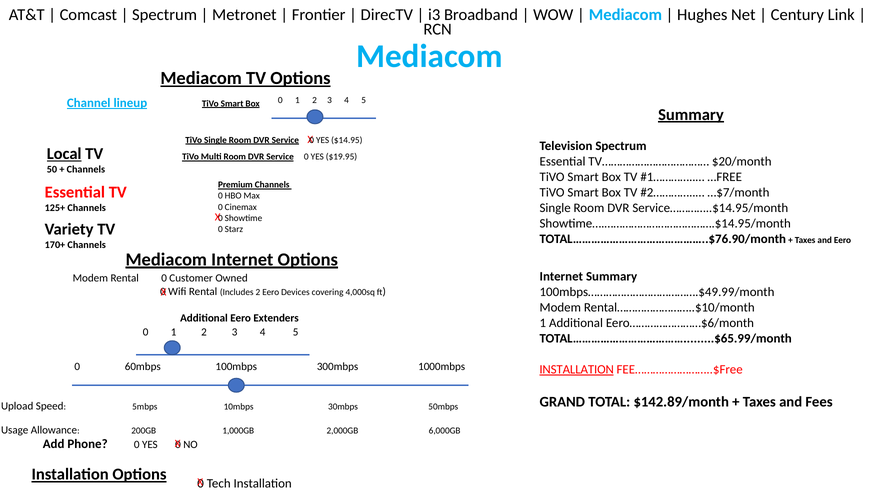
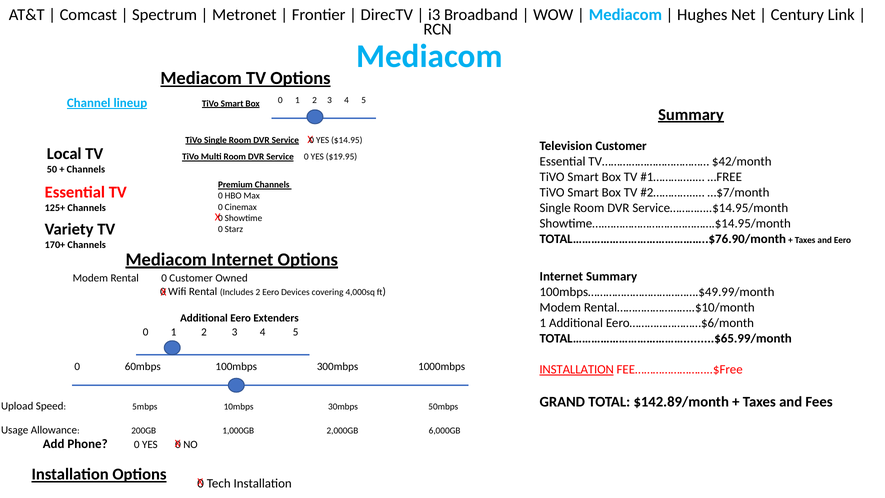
Television Spectrum: Spectrum -> Customer (621, 146)
Local underline: present -> none (64, 154)
$20/month: $20/month -> $42/month (742, 161)
